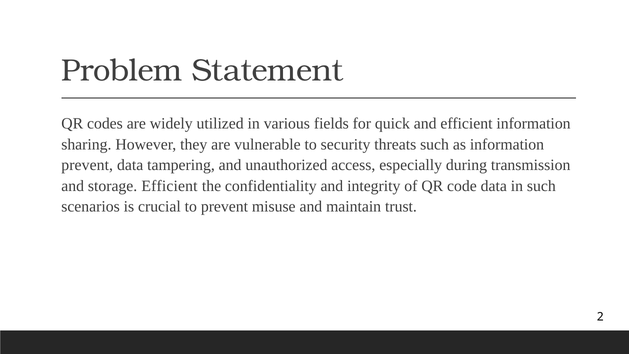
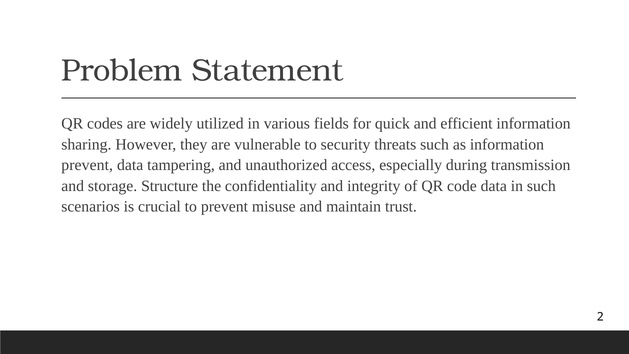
storage Efficient: Efficient -> Structure (170, 186)
